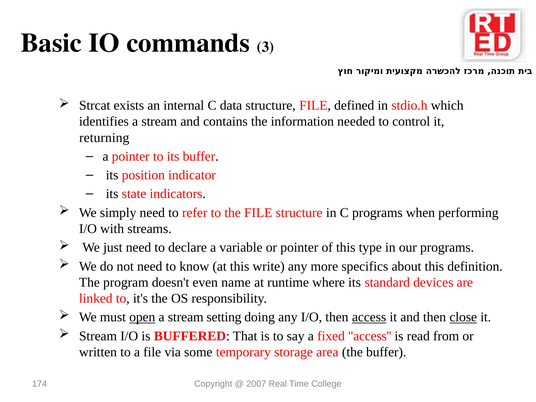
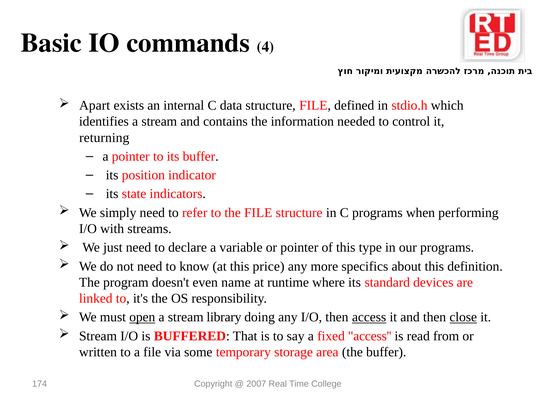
3: 3 -> 4 (265, 47)
Strcat: Strcat -> Apart (95, 105)
write: write -> price (269, 266)
setting: setting -> library (224, 317)
